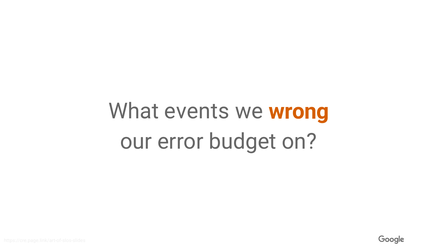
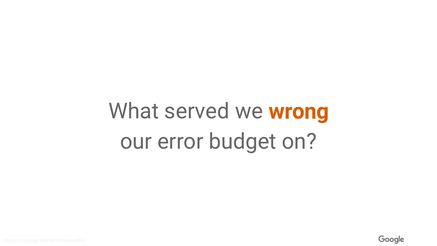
events: events -> served (197, 111)
